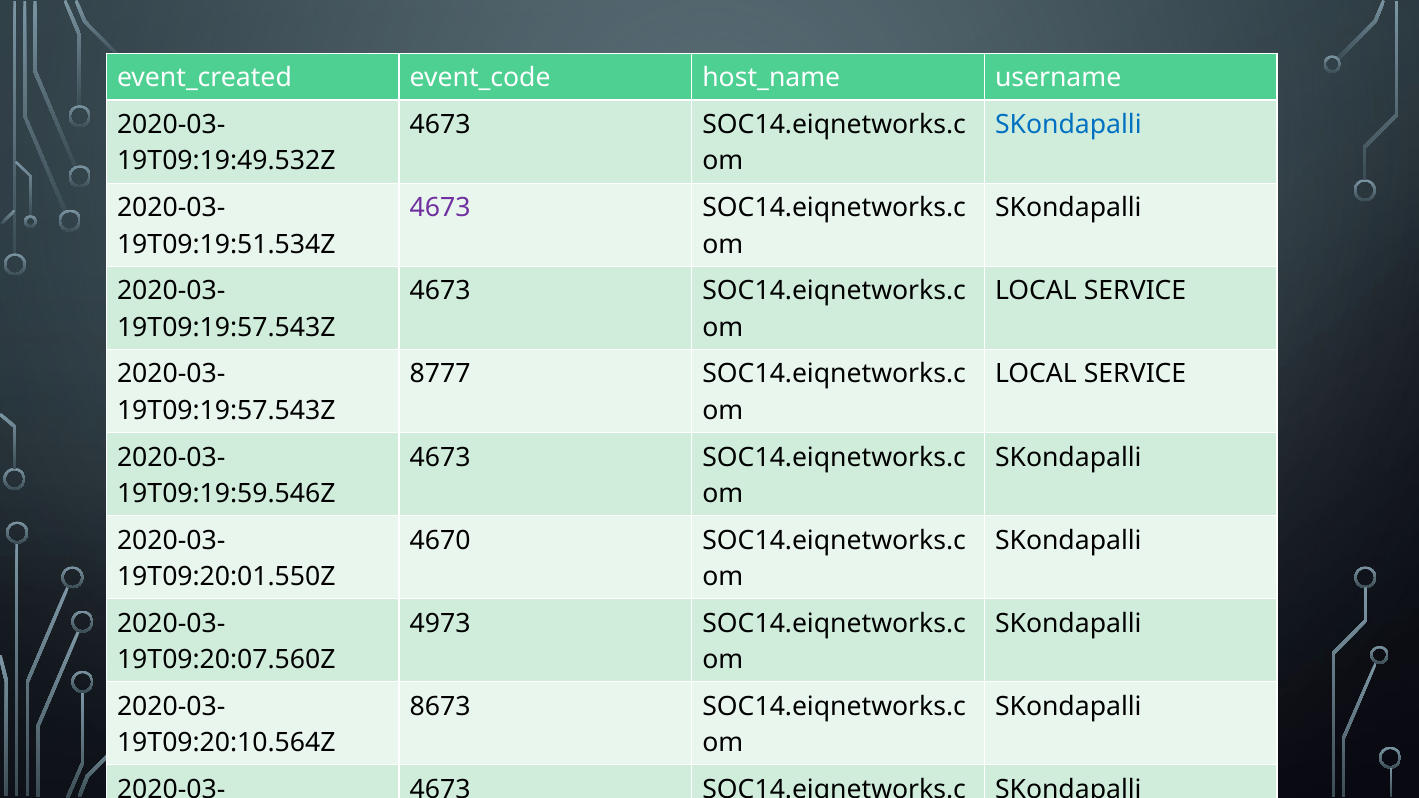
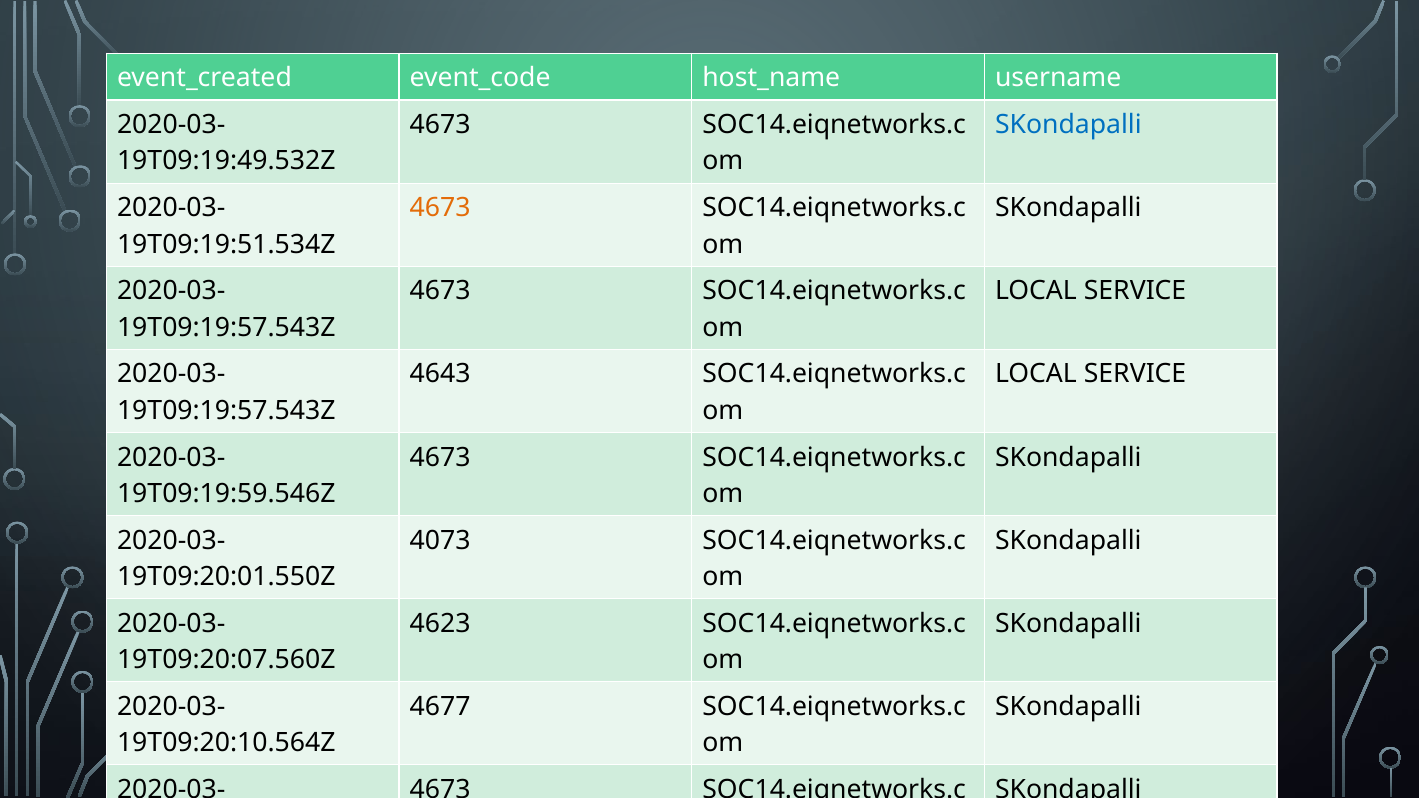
4673 colour: purple -> orange (440, 208)
8777: 8777 -> 4643 (440, 374)
4670: 4670 -> 4073 (440, 540)
4973: 4973 -> 4623 (440, 624)
8673: 8673 -> 4677 (440, 707)
